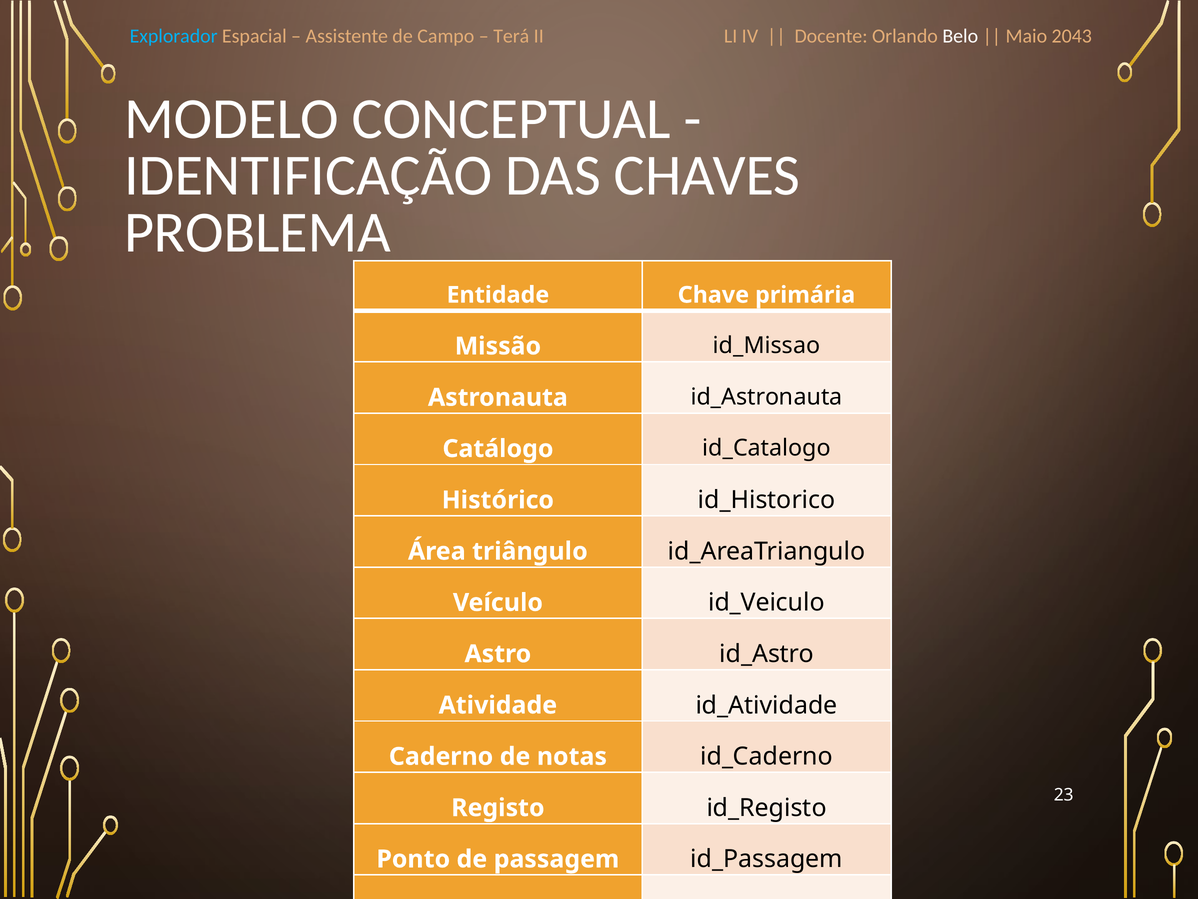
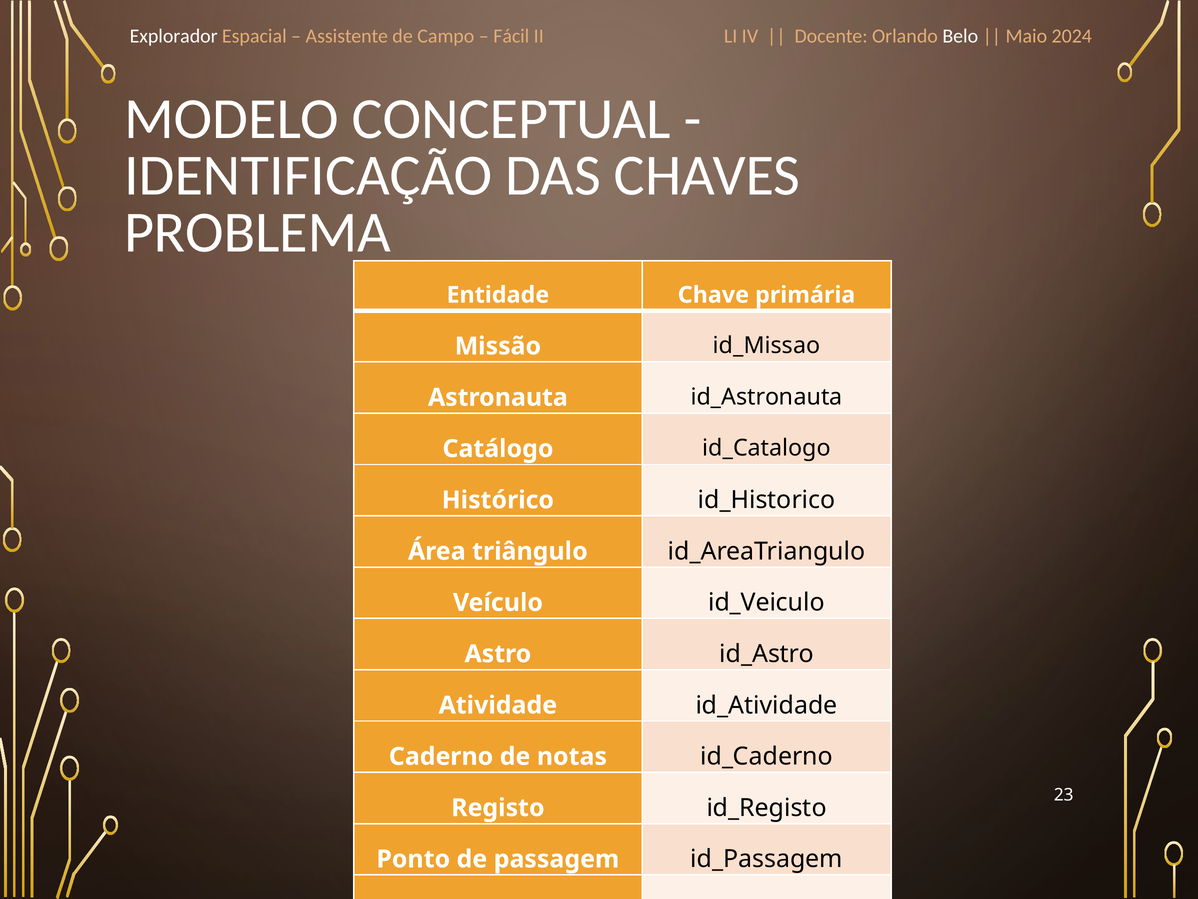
Explorador colour: light blue -> white (174, 36)
Terá: Terá -> Fácil (511, 36)
2043: 2043 -> 2024 (1072, 36)
